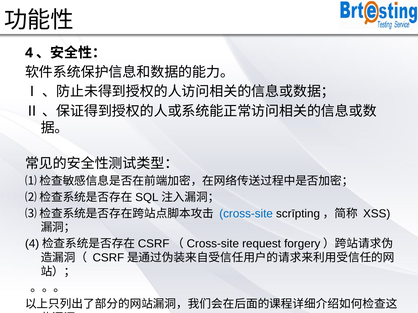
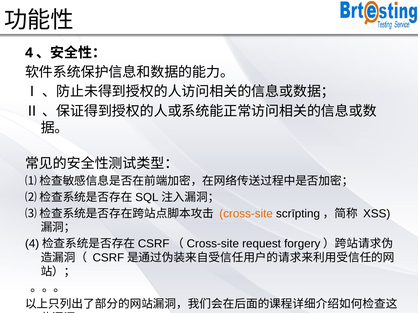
cross-site colour: blue -> orange (246, 214)
